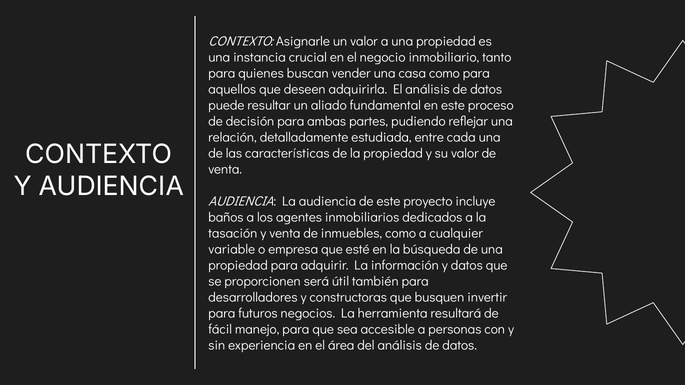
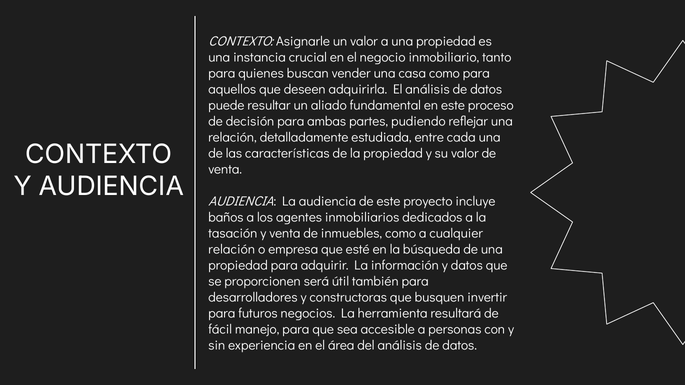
variable: variable -> relación (232, 250)
